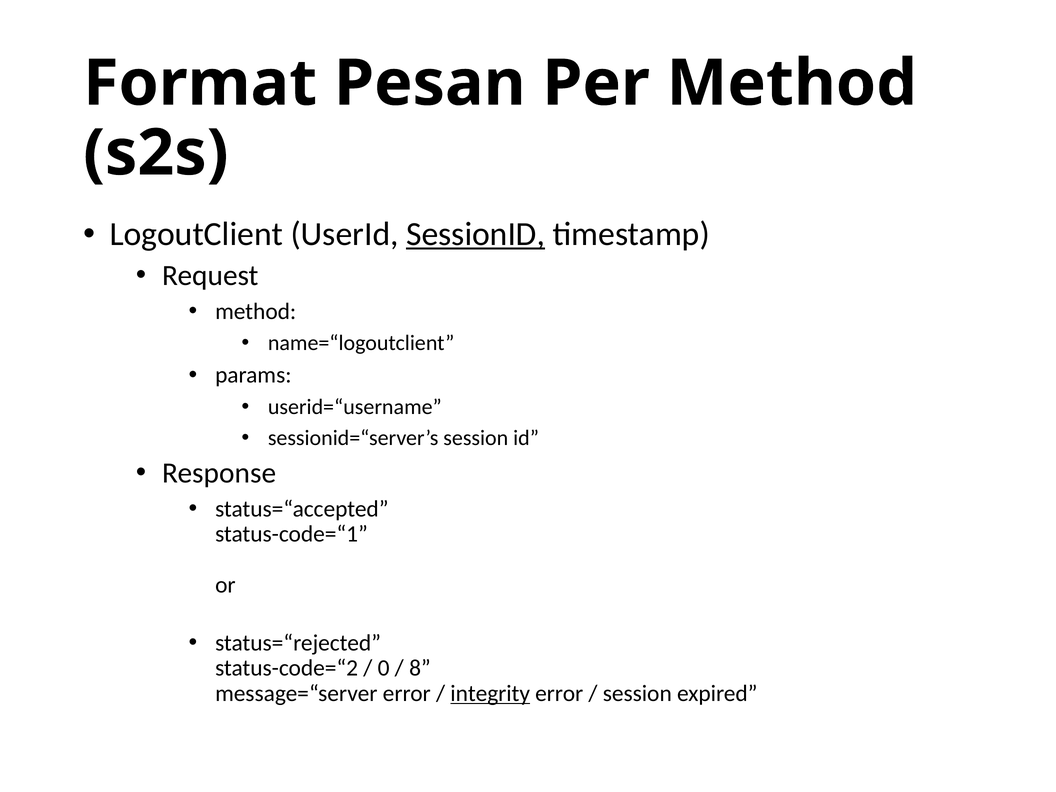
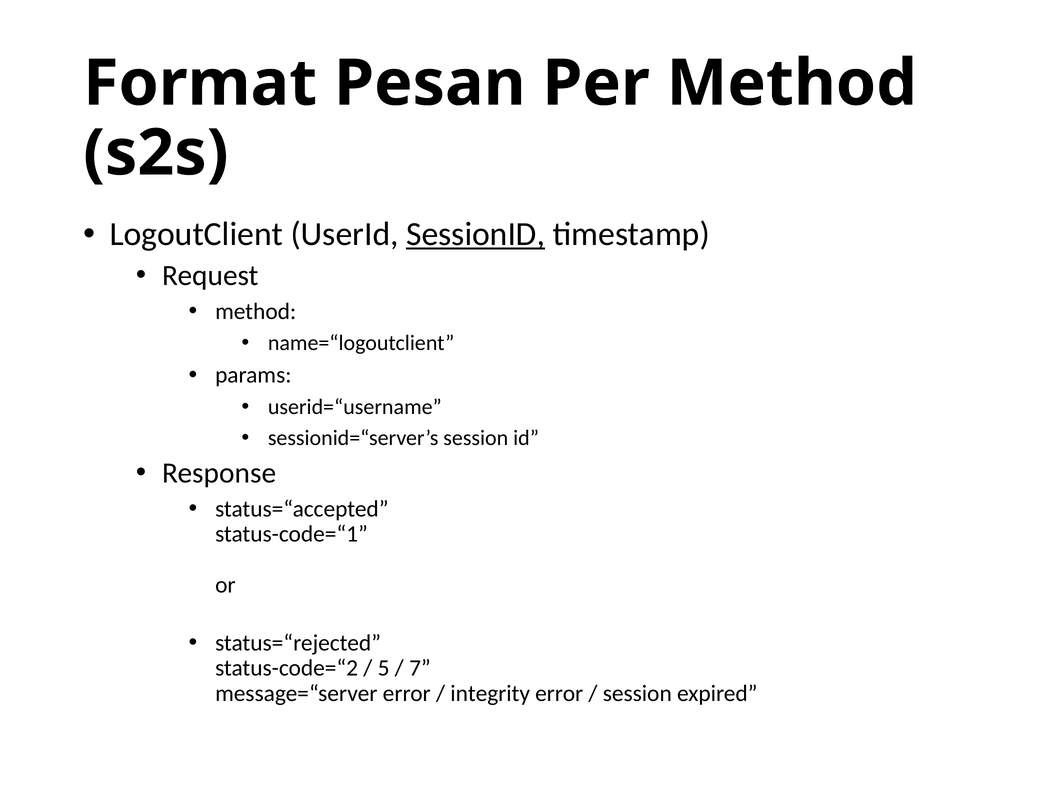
0: 0 -> 5 (384, 668)
8: 8 -> 7 (420, 668)
integrity underline: present -> none (490, 693)
